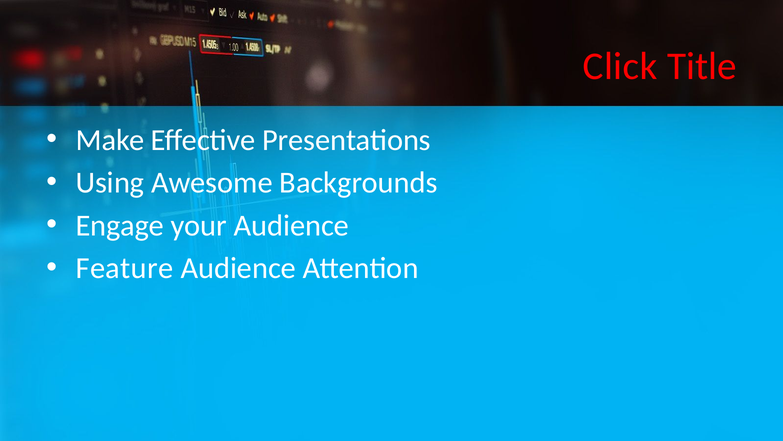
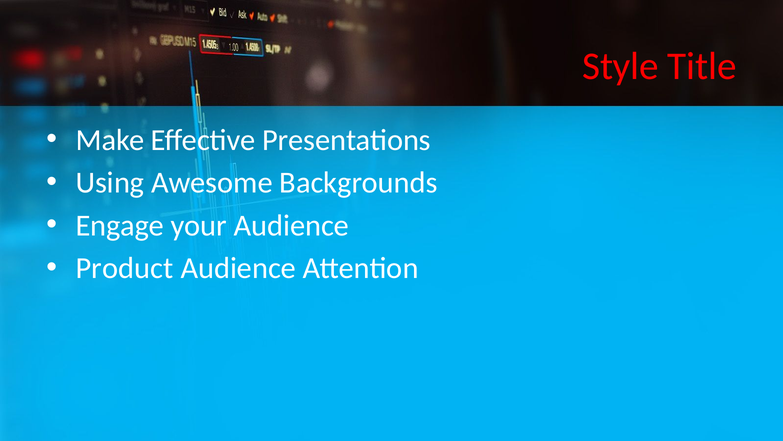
Click: Click -> Style (620, 66)
Feature: Feature -> Product (125, 268)
